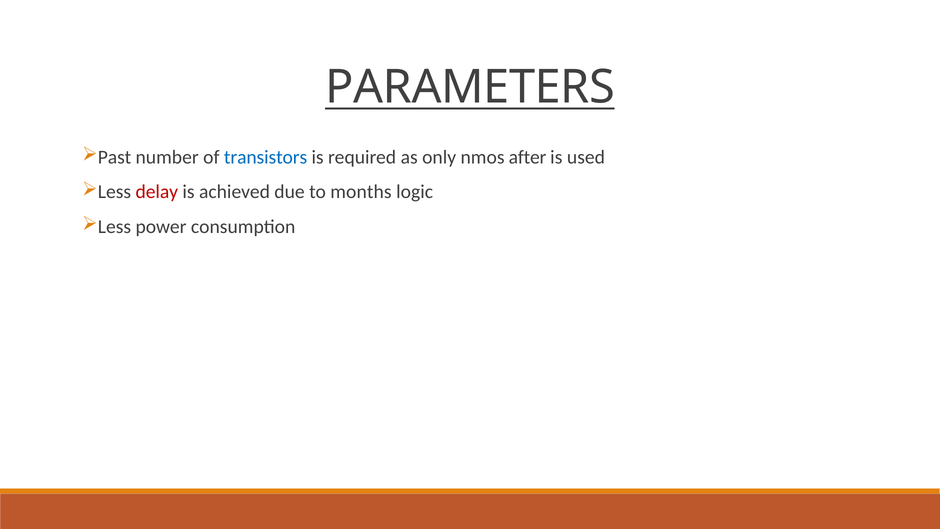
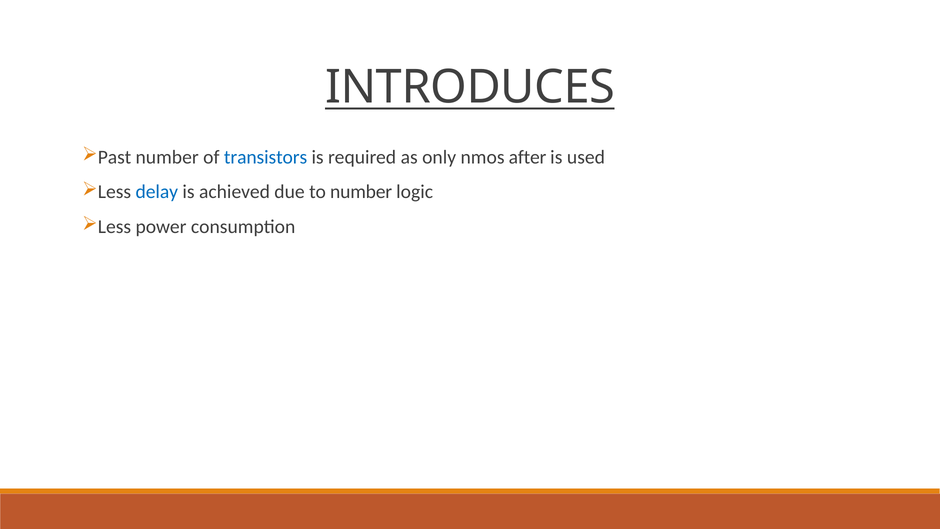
PARAMETERS: PARAMETERS -> INTRODUCES (470, 87)
delay colour: red -> blue (157, 192)
to months: months -> number (361, 192)
